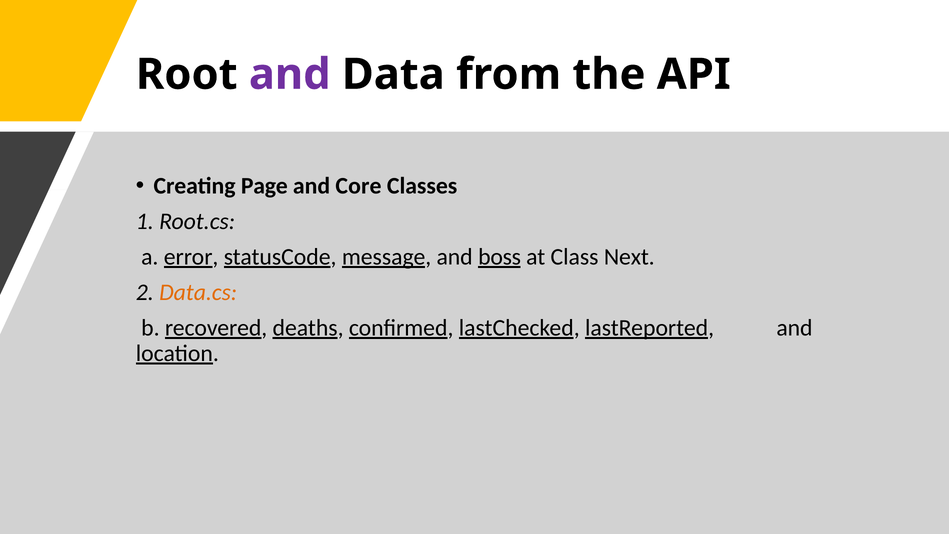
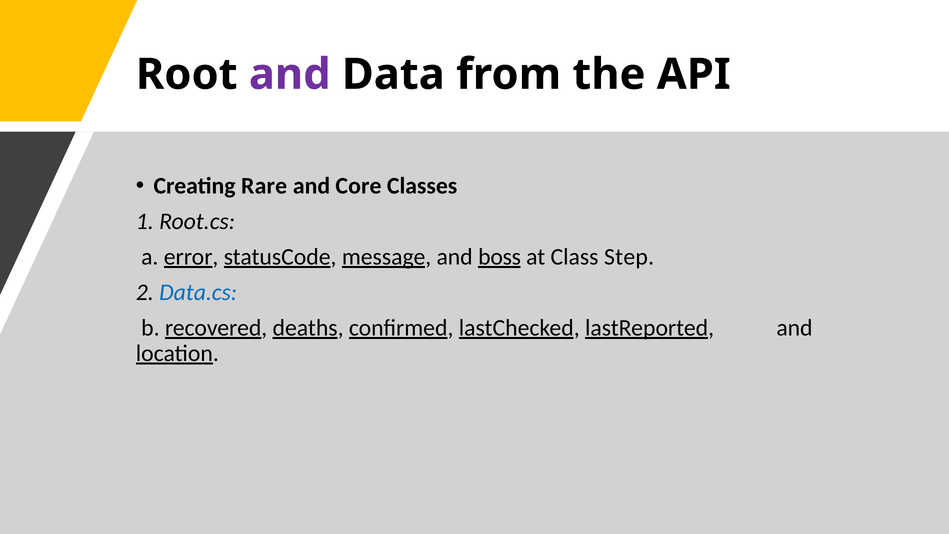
Page: Page -> Rare (264, 186)
Next: Next -> Step (629, 257)
Data.cs colour: orange -> blue (198, 292)
